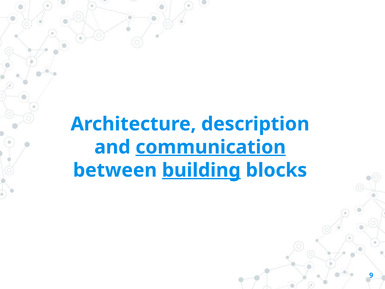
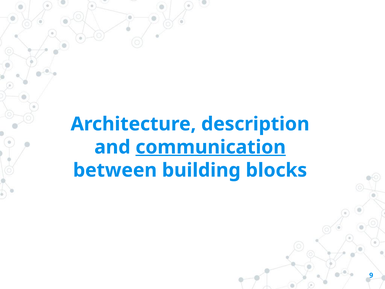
building underline: present -> none (201, 170)
